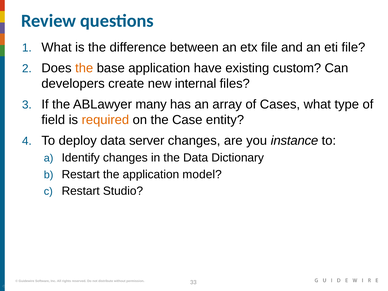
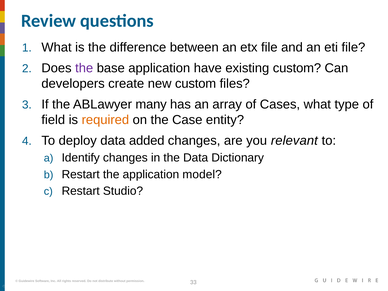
the colour: orange -> purple (84, 68)
new internal: internal -> custom (196, 84)
server: server -> added (147, 141)
instance: instance -> relevant (294, 141)
